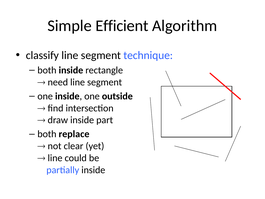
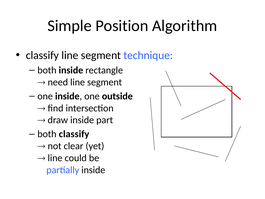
Efficient: Efficient -> Position (122, 26)
both replace: replace -> classify (74, 134)
